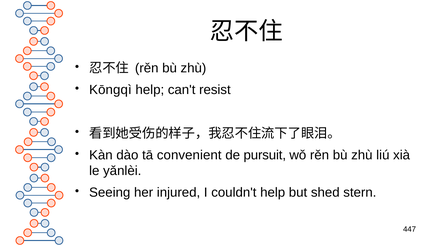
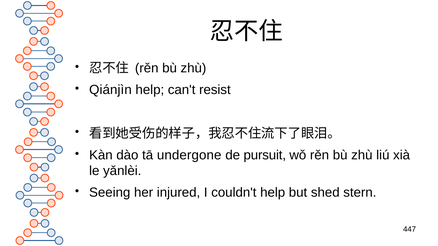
Kōngqì: Kōngqì -> Qiánjìn (110, 90)
convenient: convenient -> undergone (189, 155)
